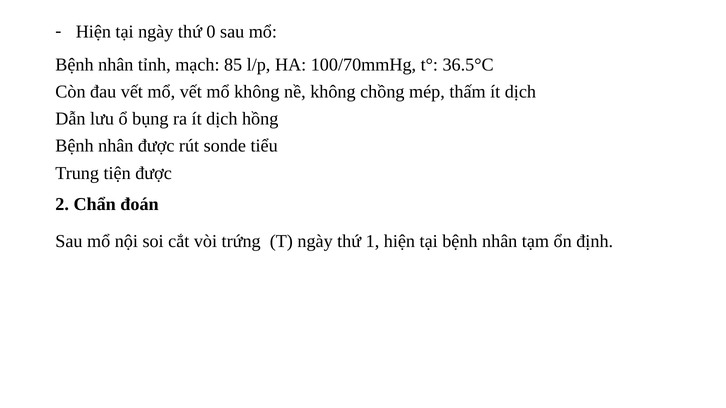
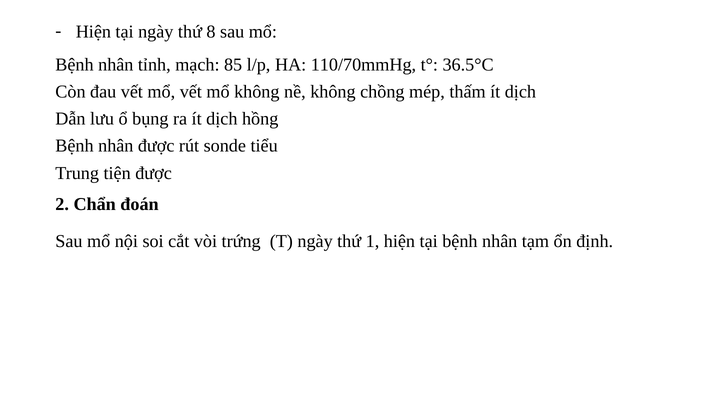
0: 0 -> 8 (211, 32)
100/70mmHg: 100/70mmHg -> 110/70mmHg (363, 65)
